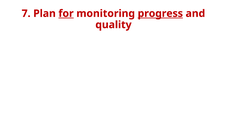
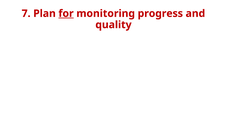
progress underline: present -> none (160, 13)
